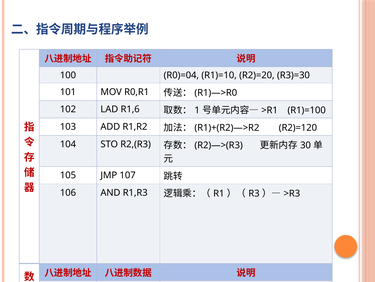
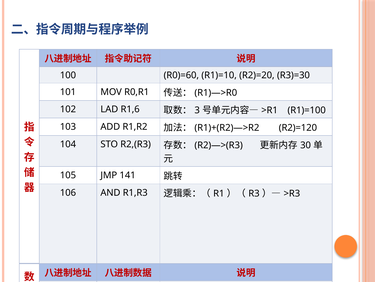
R0)=04: R0)=04 -> R0)=60 (181, 75)
1: 1 -> 3 (197, 110)
107: 107 -> 141 (128, 175)
